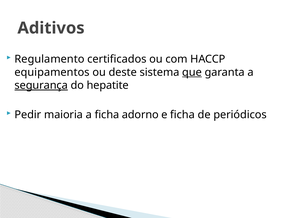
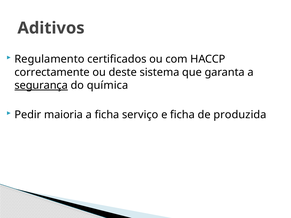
equipamentos: equipamentos -> correctamente (52, 72)
que underline: present -> none (192, 72)
hepatite: hepatite -> química (108, 85)
adorno: adorno -> serviço (140, 115)
periódicos: periódicos -> produzida (240, 115)
